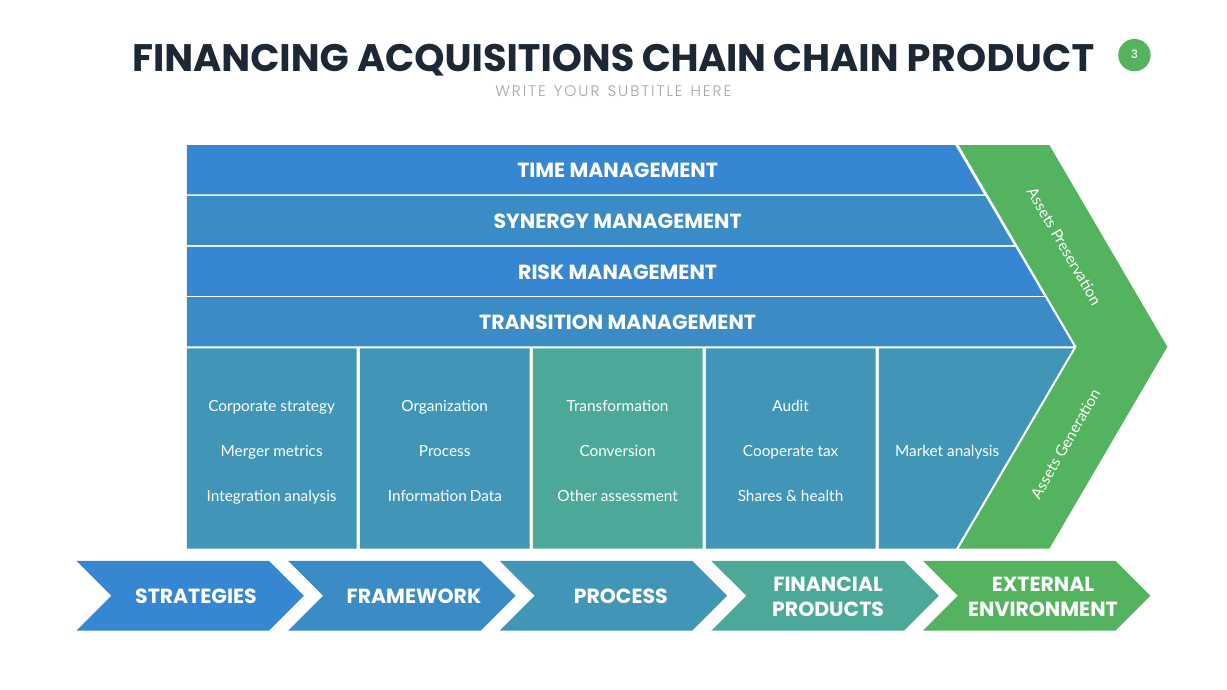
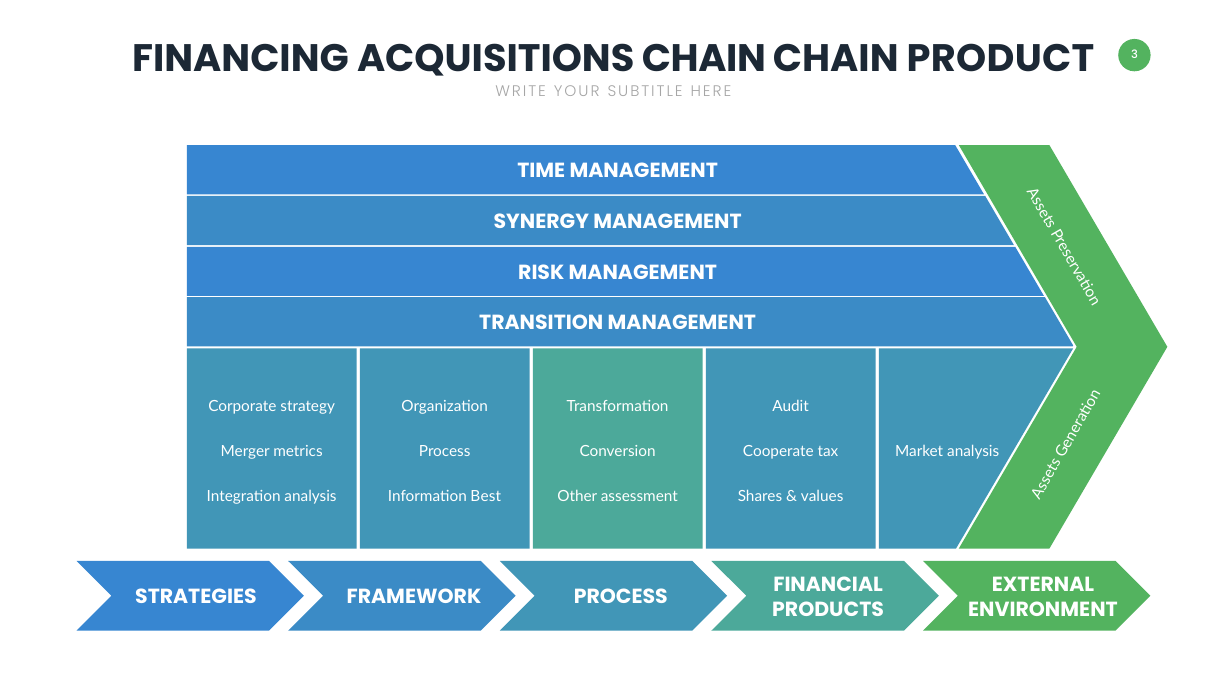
Data: Data -> Best (486, 496)
health: health -> values (822, 496)
